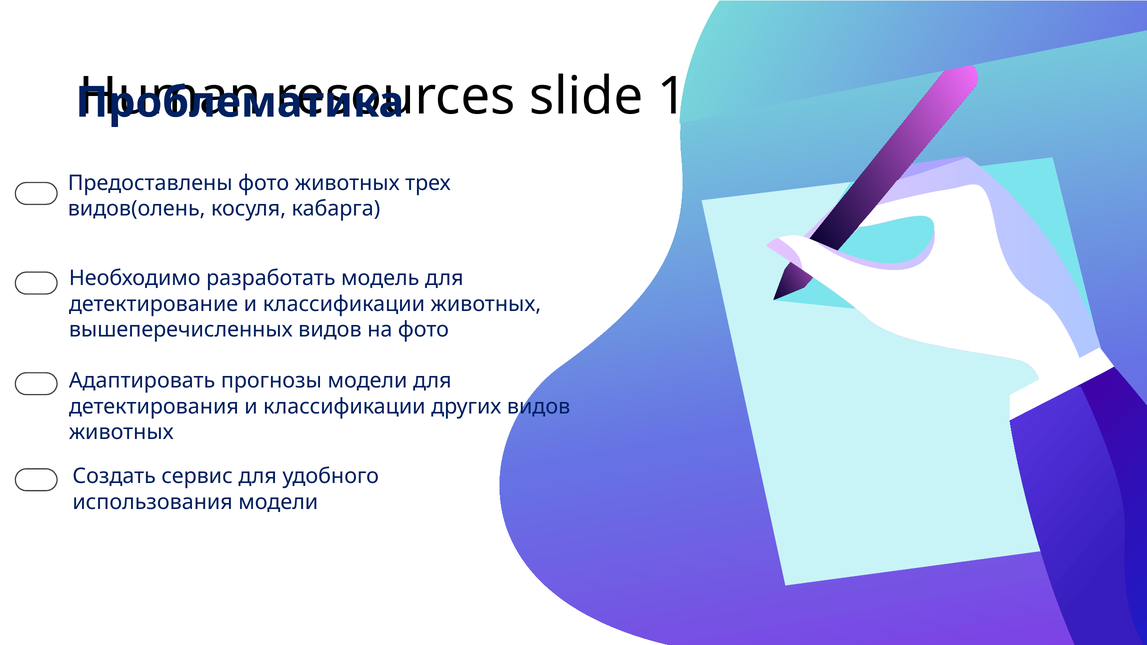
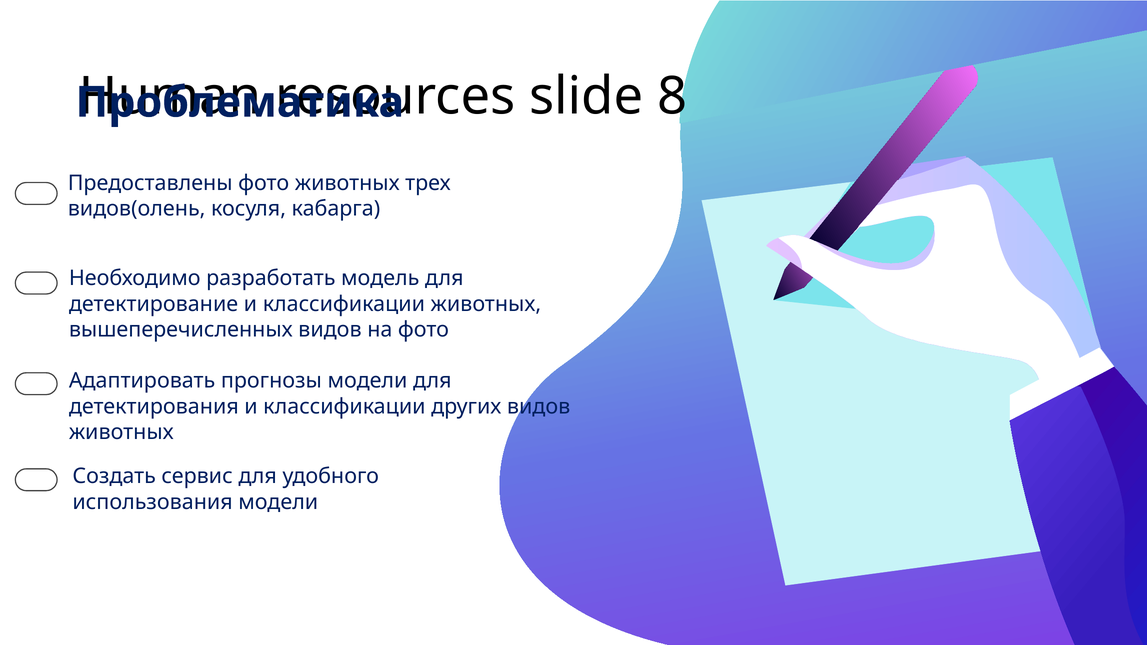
1: 1 -> 8 (672, 96)
